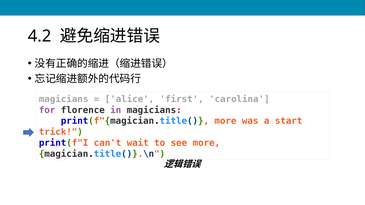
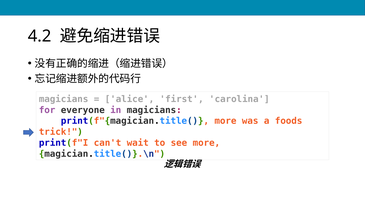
florence: florence -> everyone (83, 110)
start: start -> foods (289, 121)
